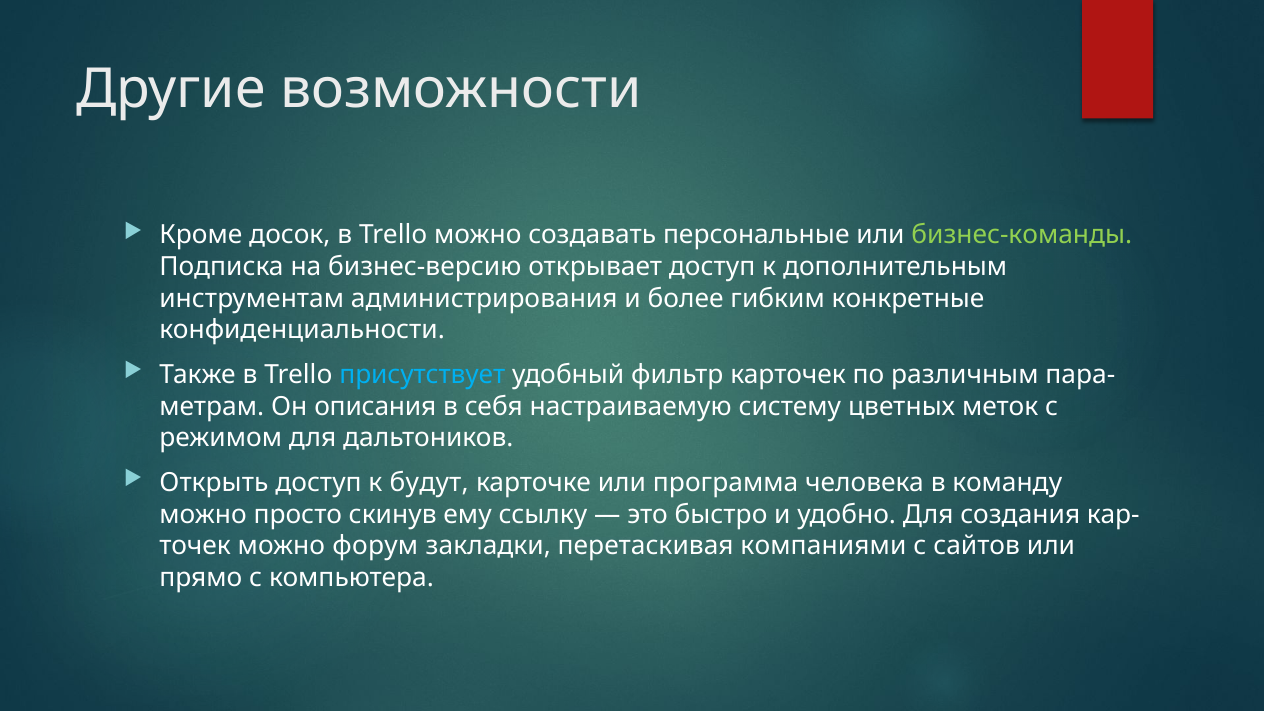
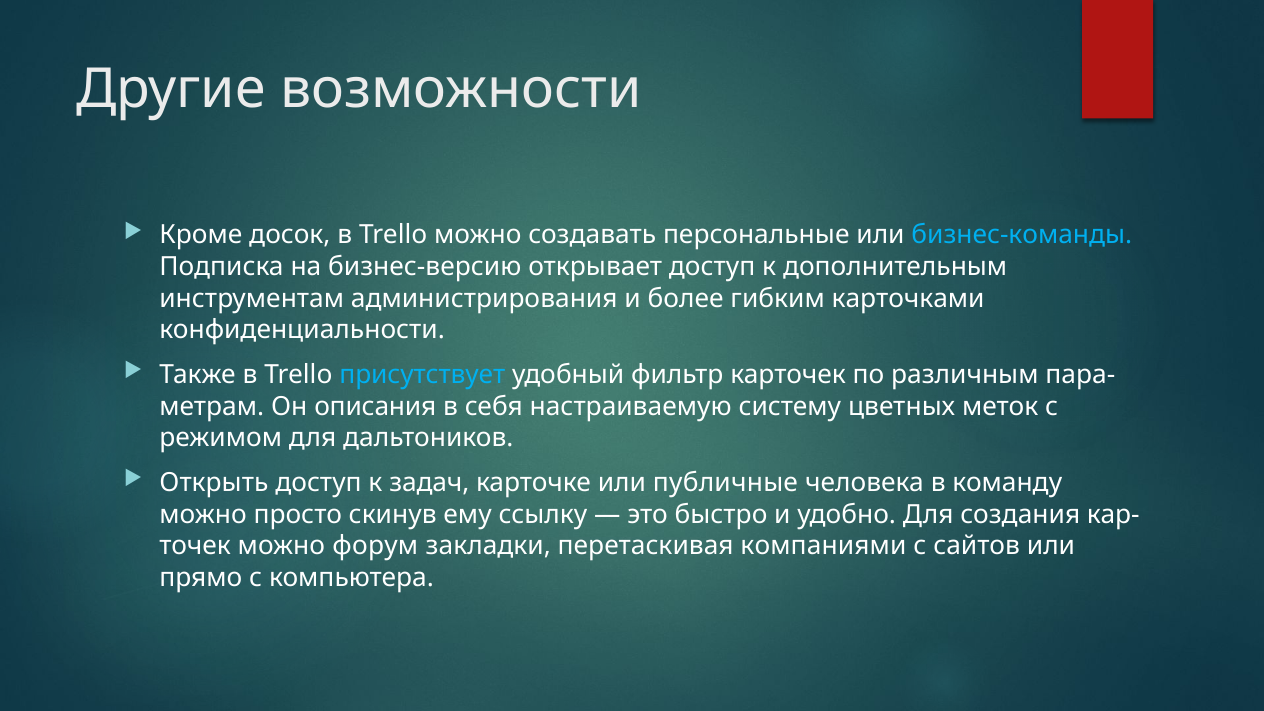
бизнес-команды colour: light green -> light blue (1022, 235)
конкретные: конкретные -> карточками (908, 298)
будут: будут -> задач (429, 483)
программа: программа -> публичные (725, 483)
